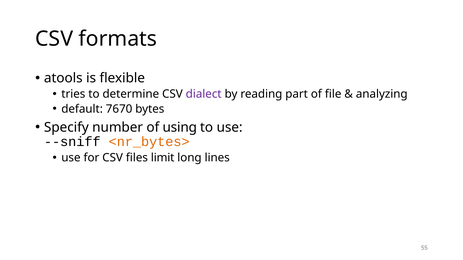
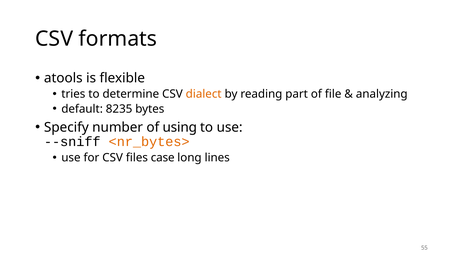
dialect colour: purple -> orange (204, 94)
7670: 7670 -> 8235 (119, 109)
limit: limit -> case (163, 158)
